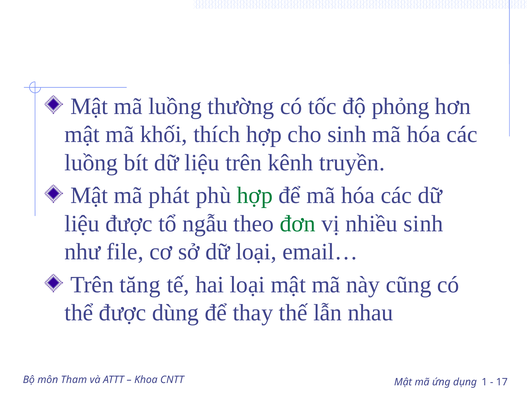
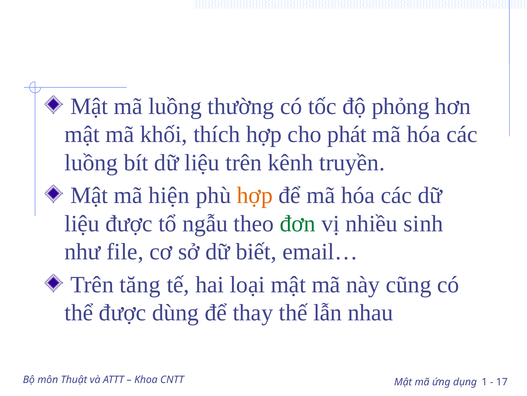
cho sinh: sinh -> phát (347, 134)
phát: phát -> hiện (169, 195)
hợp colour: green -> orange (255, 195)
dữ loại: loại -> biết (256, 251)
Tham: Tham -> Thuật (74, 379)
